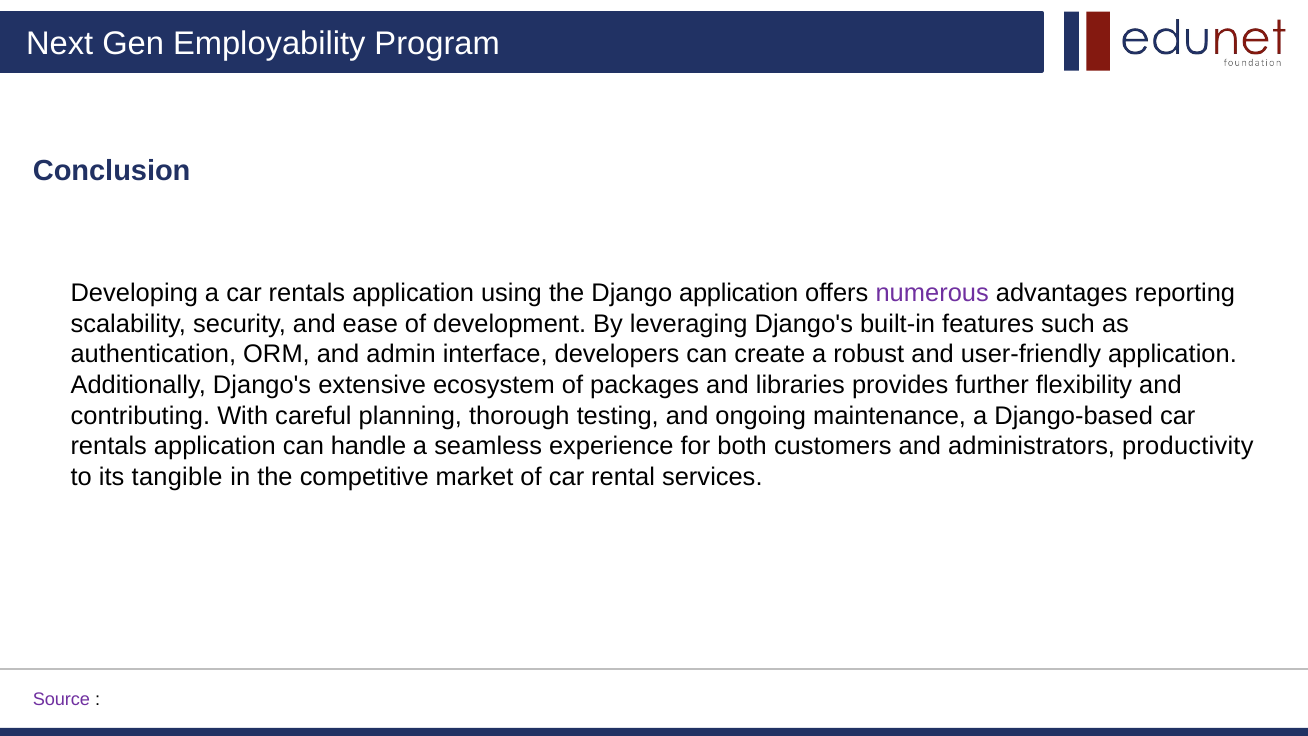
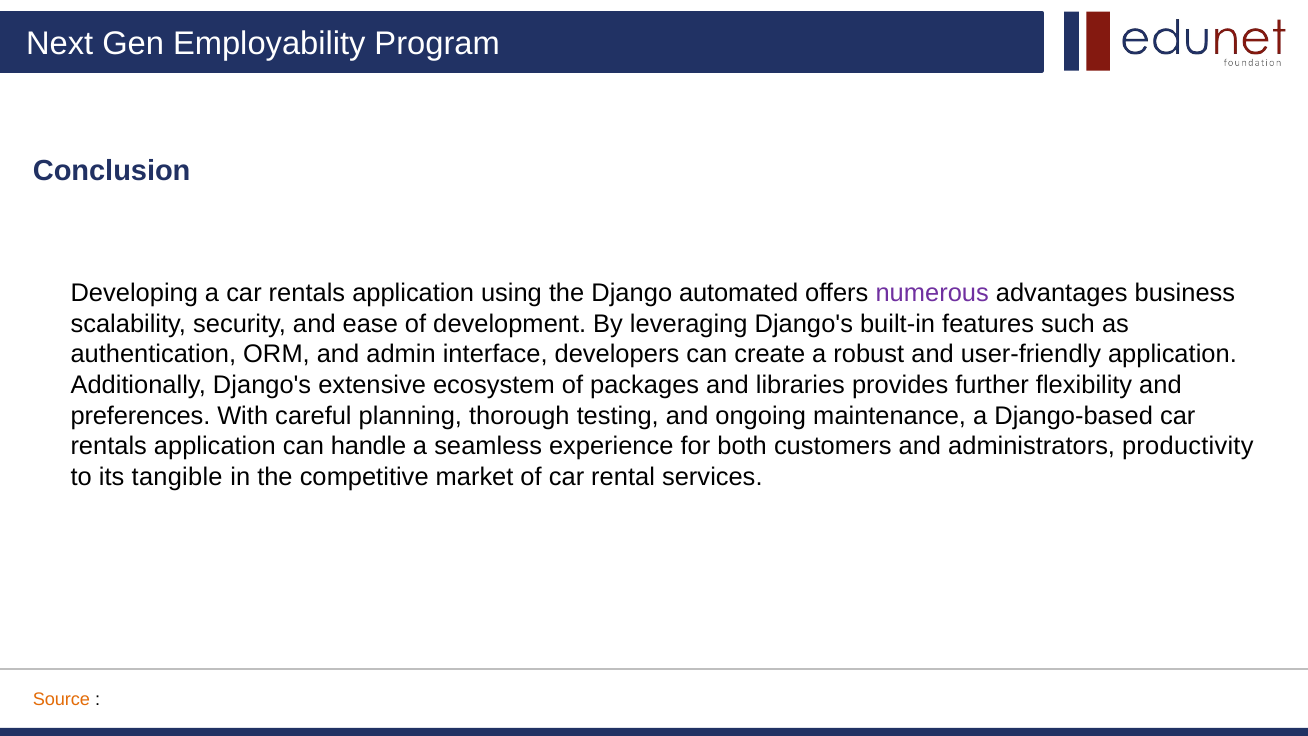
Django application: application -> automated (739, 293)
reporting: reporting -> business (1185, 293)
contributing: contributing -> preferences (140, 416)
Source colour: purple -> orange (61, 699)
